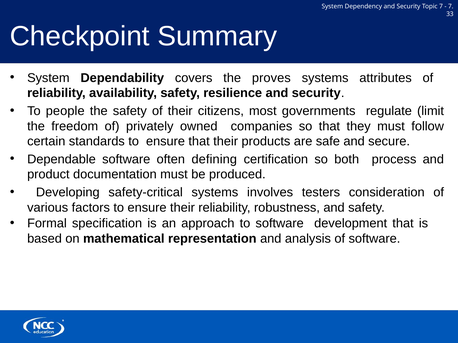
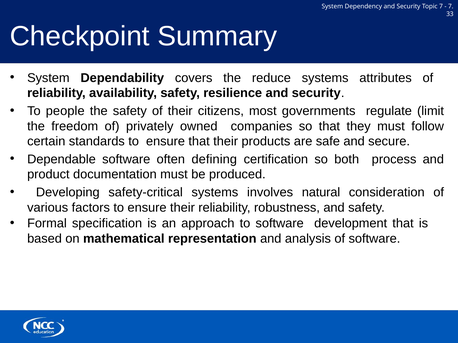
proves: proves -> reduce (271, 78)
testers: testers -> natural (321, 193)
